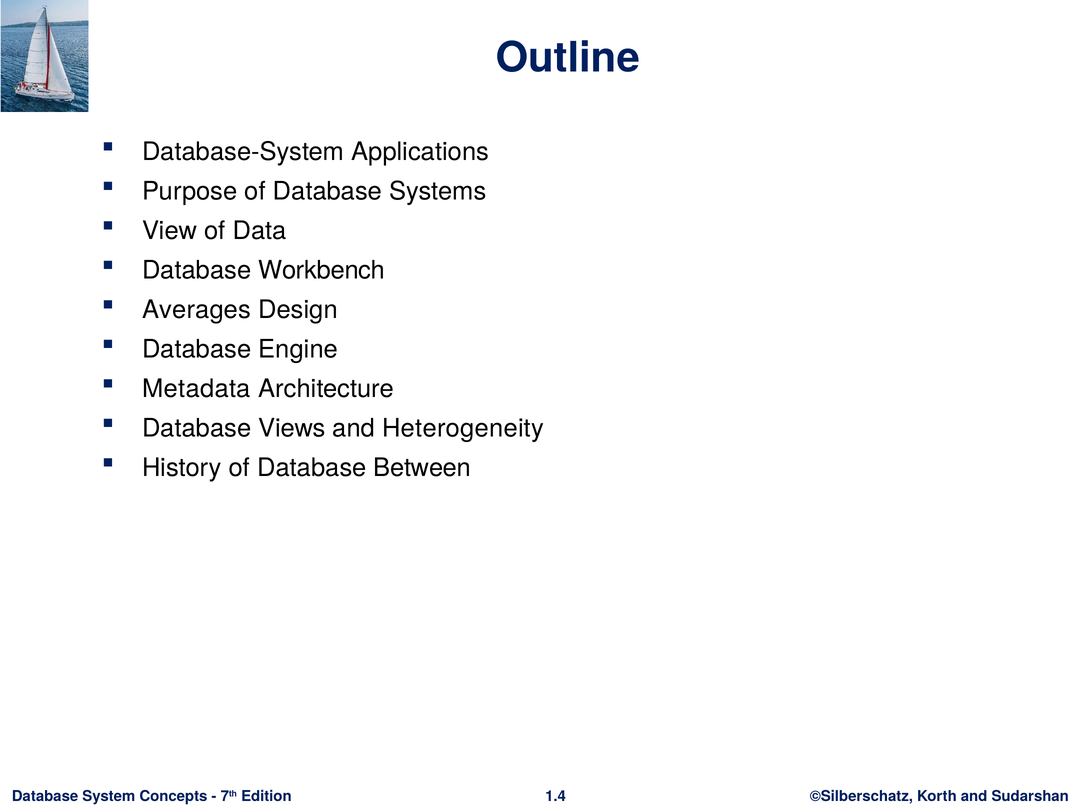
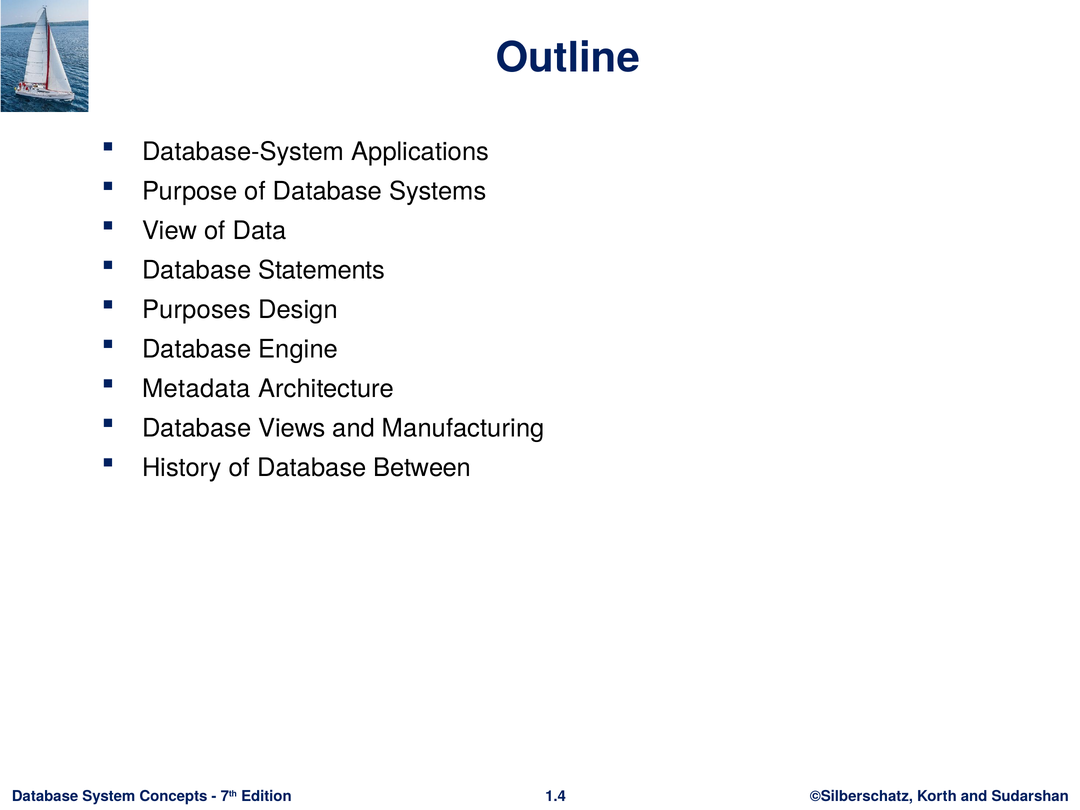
Workbench: Workbench -> Statements (322, 270)
Averages: Averages -> Purposes (197, 310)
Heterogeneity: Heterogeneity -> Manufacturing (463, 428)
